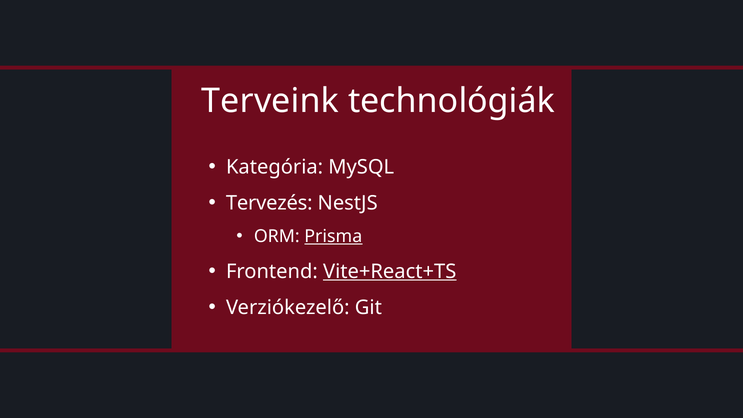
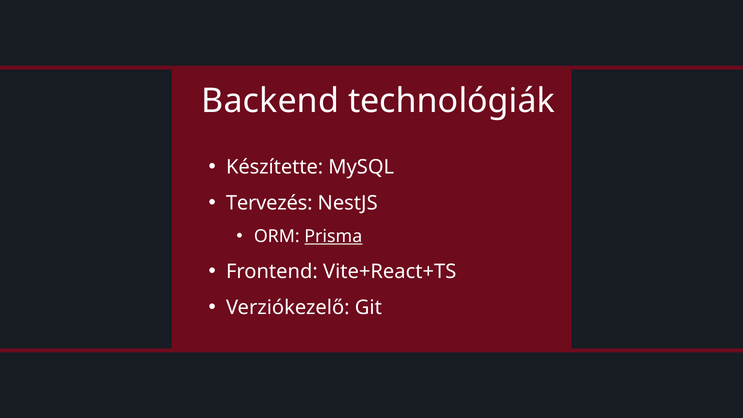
Terveink: Terveink -> Backend (270, 101)
Kategória: Kategória -> Készítette (275, 167)
Vite+React+TS underline: present -> none (390, 271)
